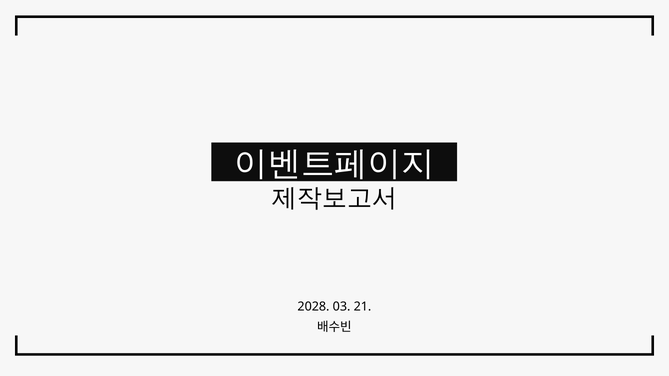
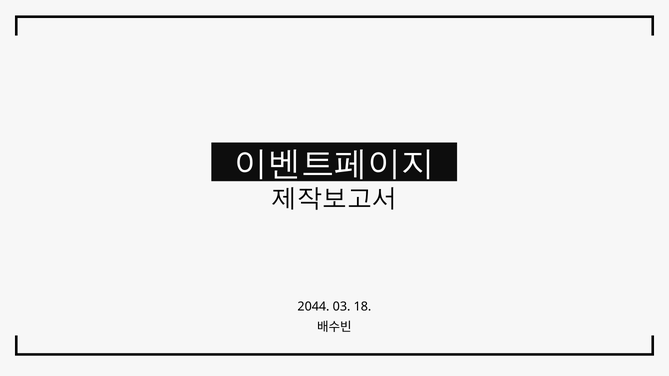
2028: 2028 -> 2044 (313, 307)
21: 21 -> 18 (363, 307)
